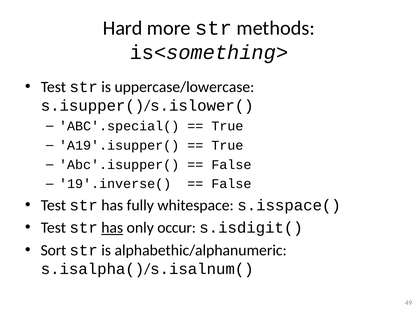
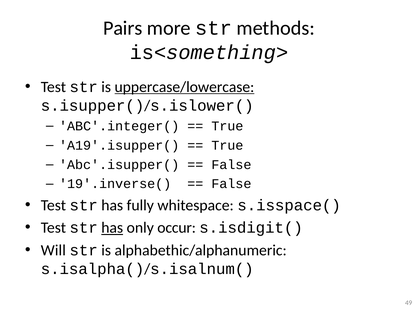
Hard: Hard -> Pairs (123, 28)
uppercase/lowercase underline: none -> present (184, 87)
ABC'.special(: ABC'.special( -> ABC'.integer( (119, 126)
Sort: Sort -> Will (53, 251)
